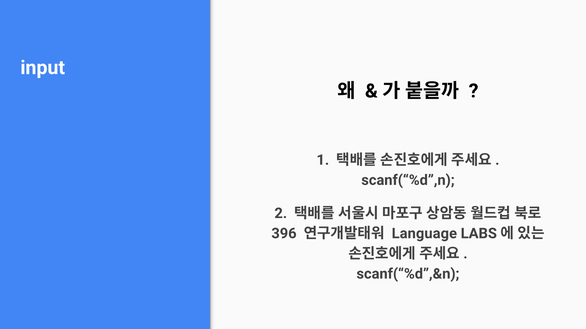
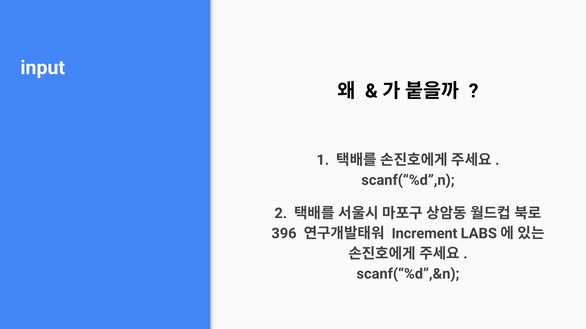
Language: Language -> Increment (424, 234)
